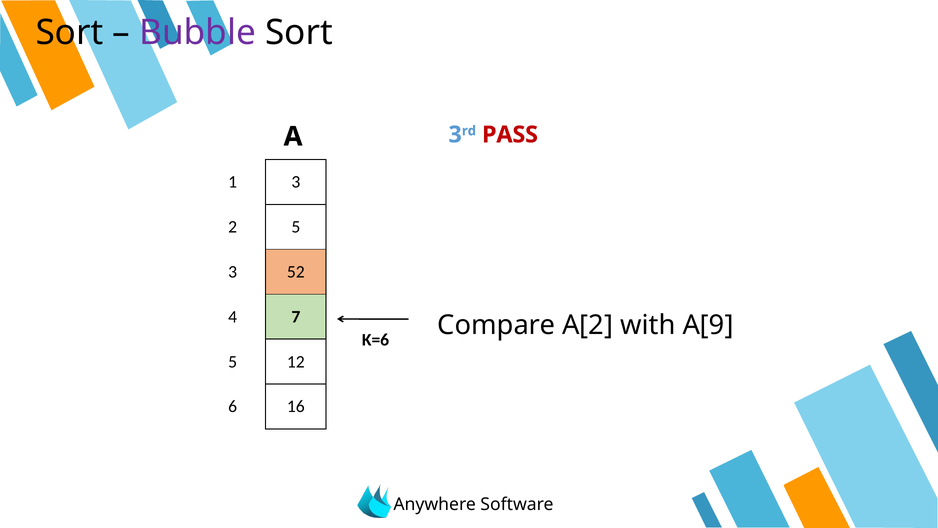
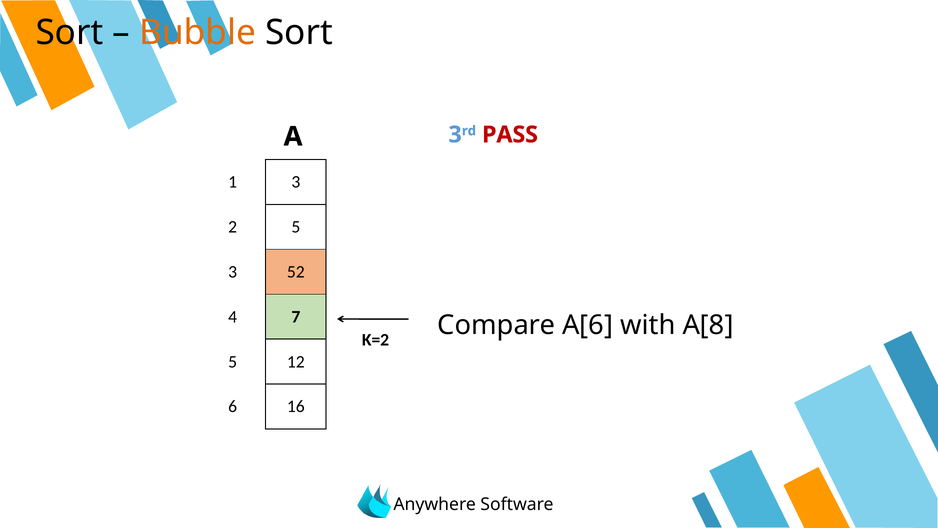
Bubble colour: purple -> orange (198, 33)
A[2: A[2 -> A[6 (588, 325)
A[9: A[9 -> A[8 (708, 325)
Κ=6: Κ=6 -> Κ=2 (376, 339)
